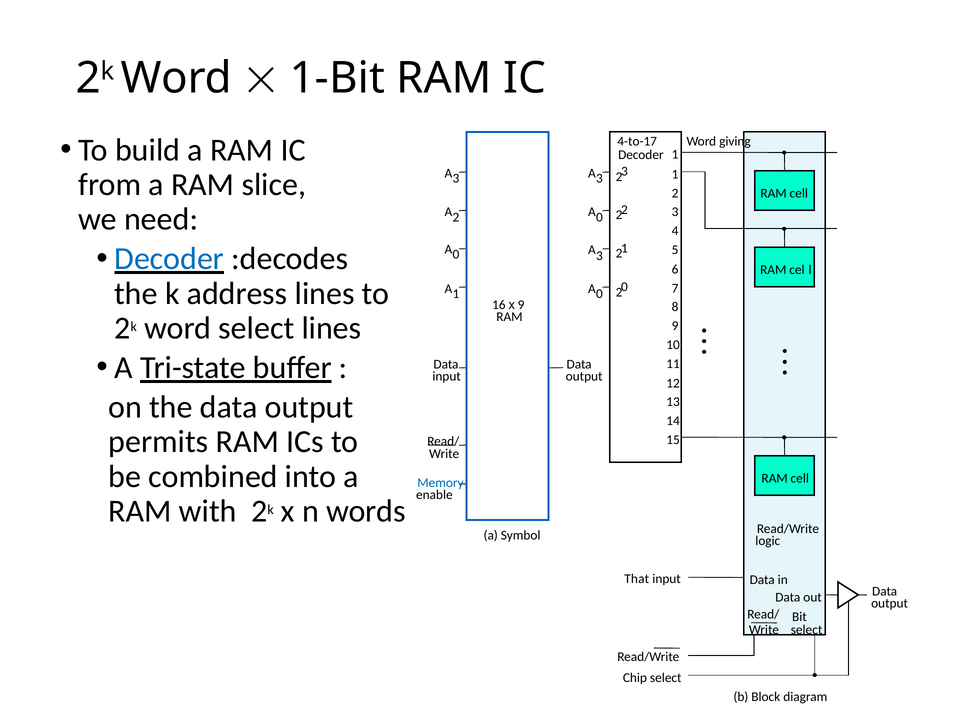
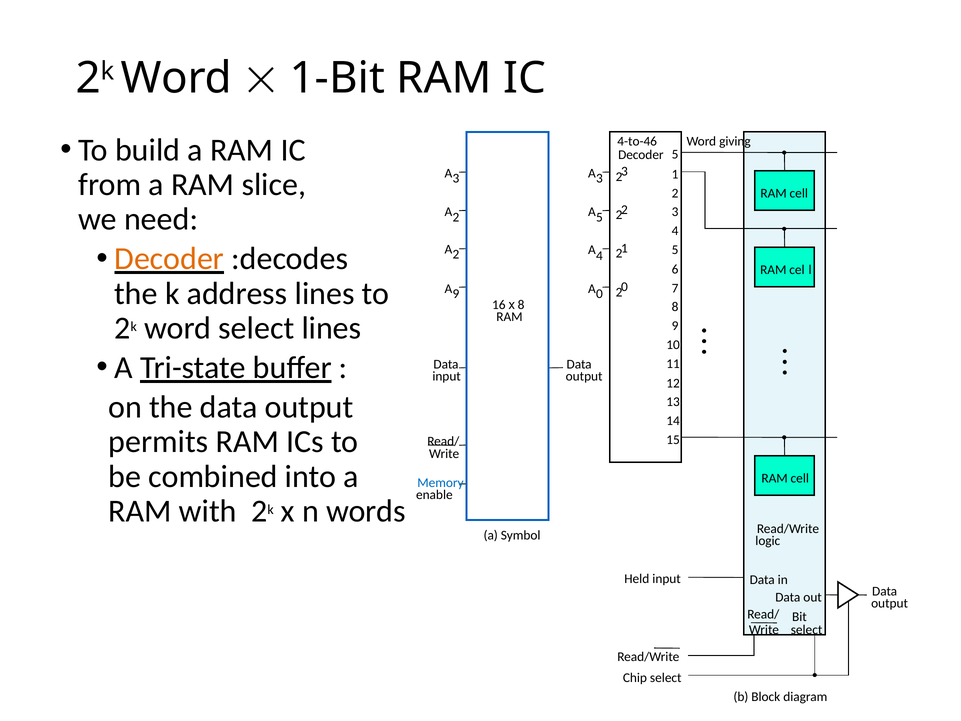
4-to-17: 4-to-17 -> 4-to-46 (637, 141)
Decoder 1: 1 -> 5 (675, 154)
0: 0 -> 5 (599, 217)
Decoder colour: blue -> orange (169, 259)
0: 0 -> 2 (456, 254)
3: 3 -> 4 (599, 256)
A 1: 1 -> 9 (456, 294)
x 9: 9 -> 8 (521, 305)
That: That -> Held (637, 579)
